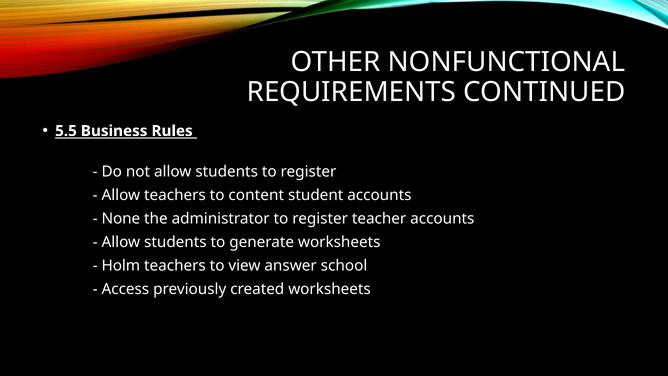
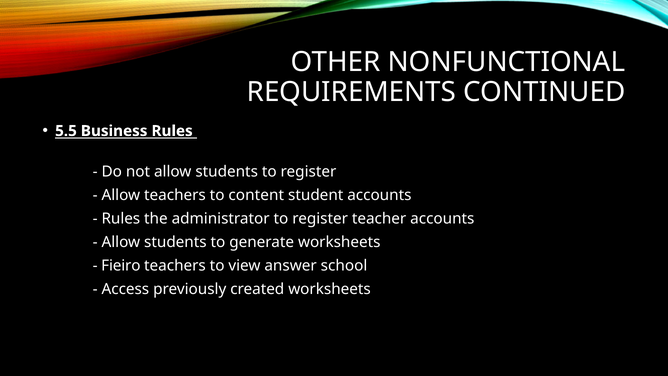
None: None -> Rules (121, 218)
Holm: Holm -> Fieiro (121, 265)
